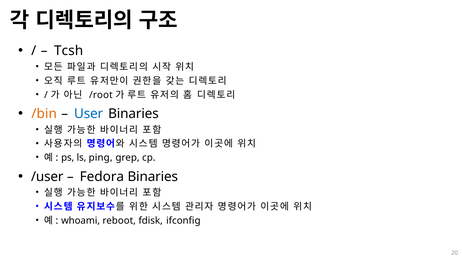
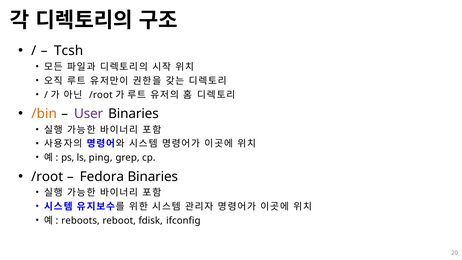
User colour: blue -> purple (89, 114)
/user: /user -> /root (47, 177)
whoami: whoami -> reboots (80, 221)
